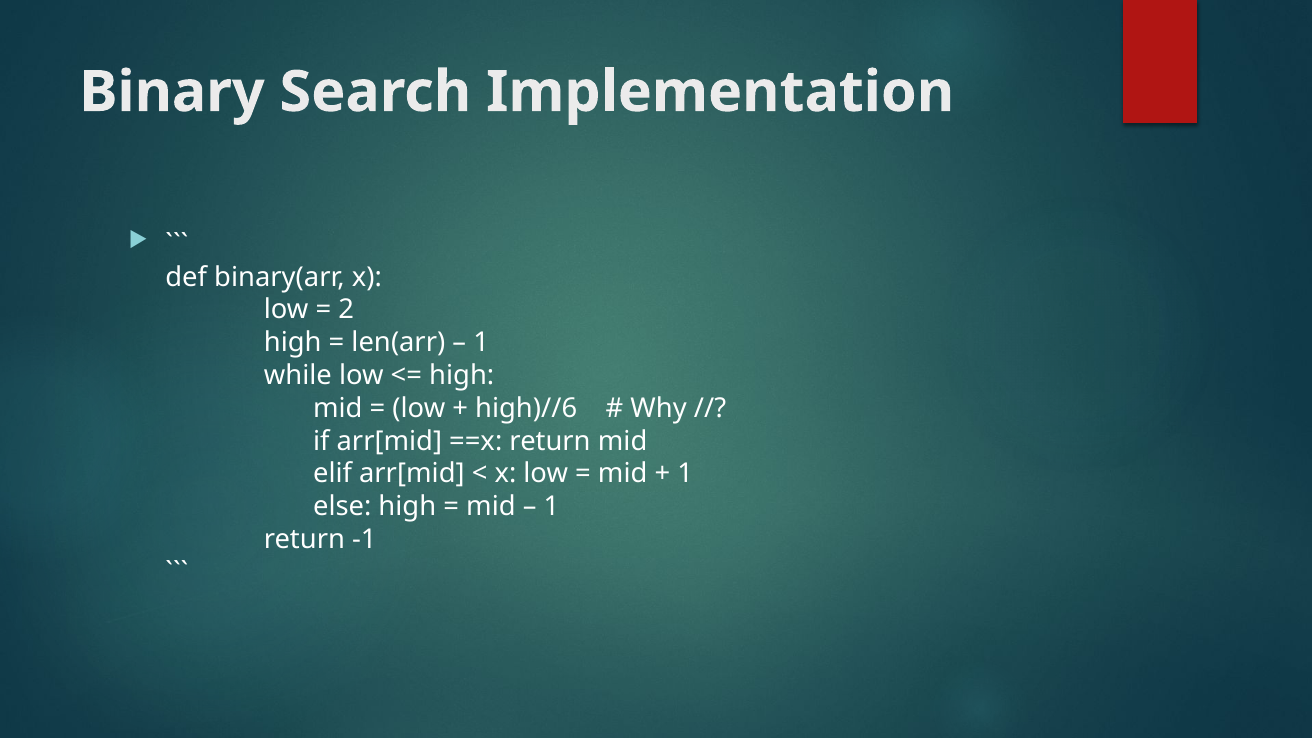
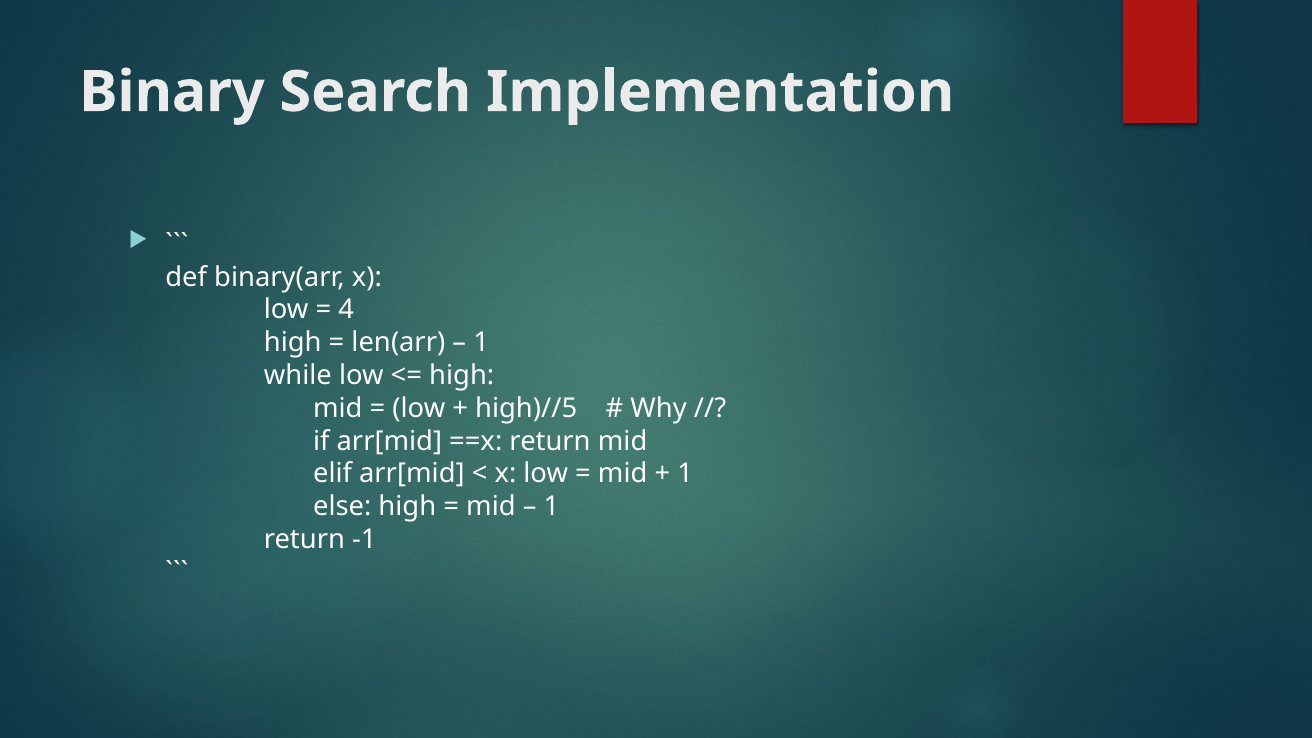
2: 2 -> 4 (346, 310)
high)//6: high)//6 -> high)//5 (526, 408)
